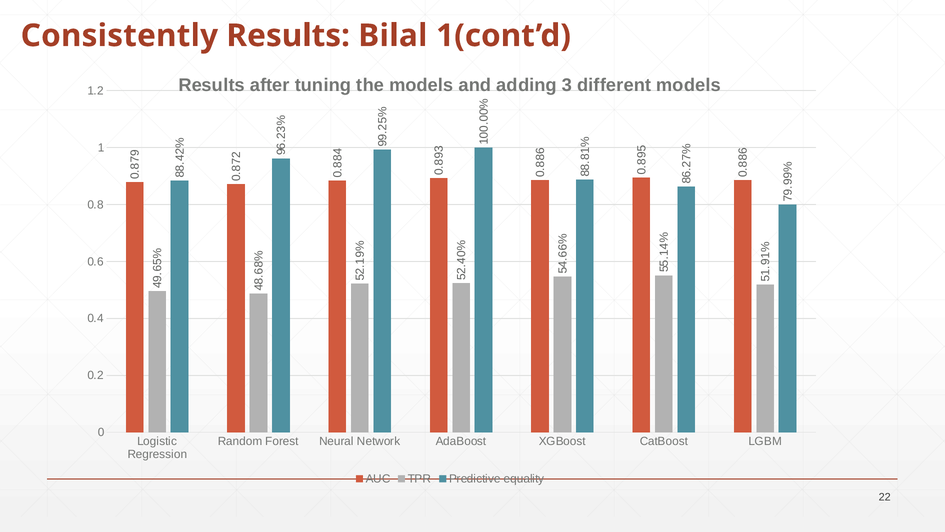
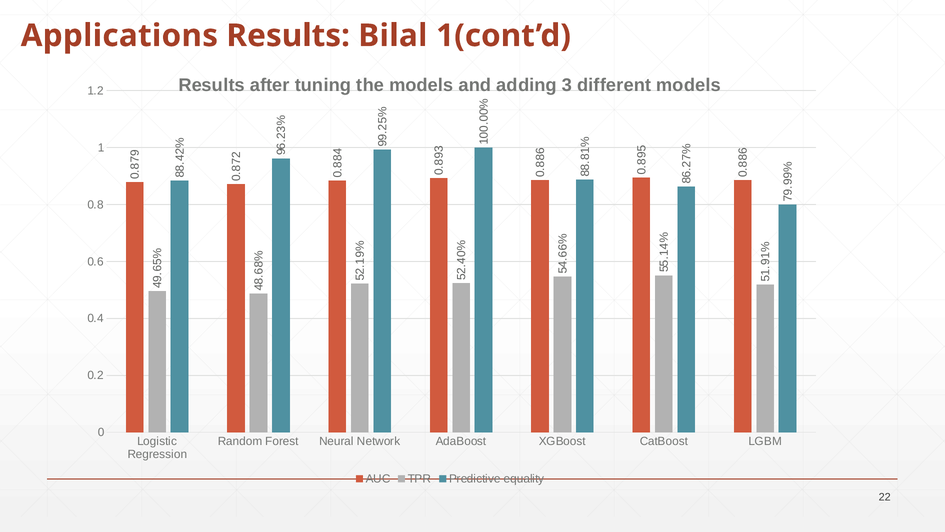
Consistently: Consistently -> Applications (119, 36)
